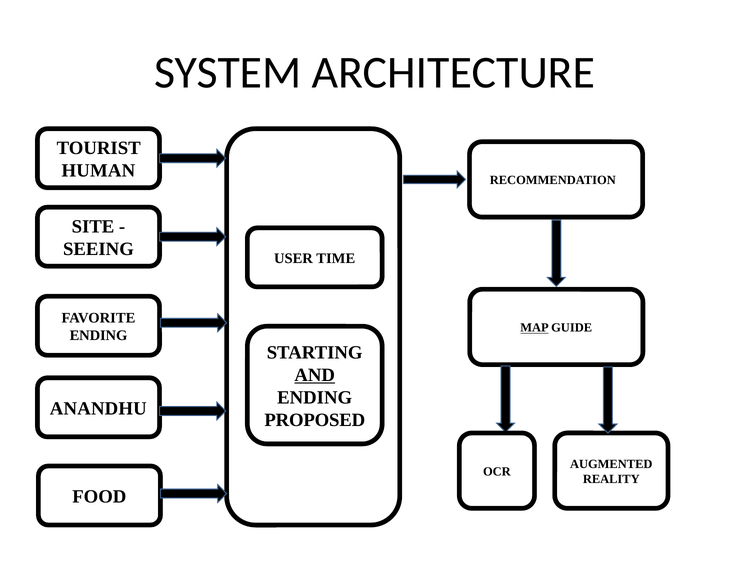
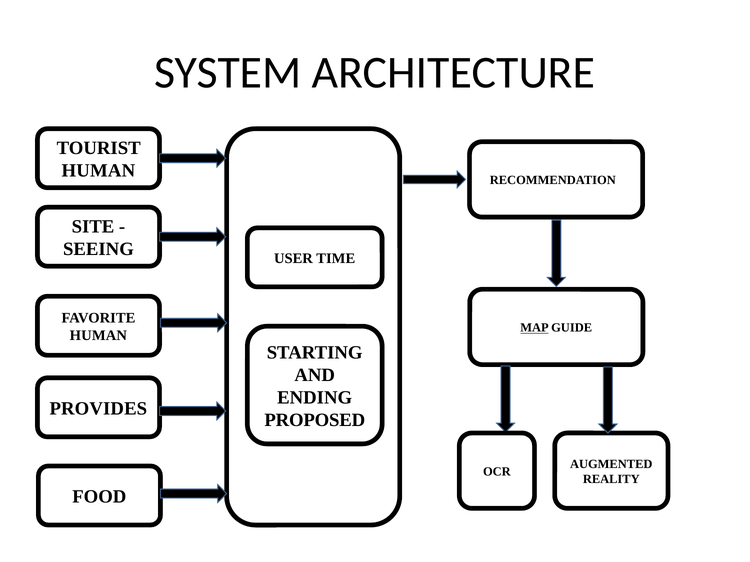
ENDING: ENDING -> HUMAN (98, 336)
AND underline: present -> none (315, 375)
ANANDHU: ANANDHU -> PROVIDES (98, 409)
